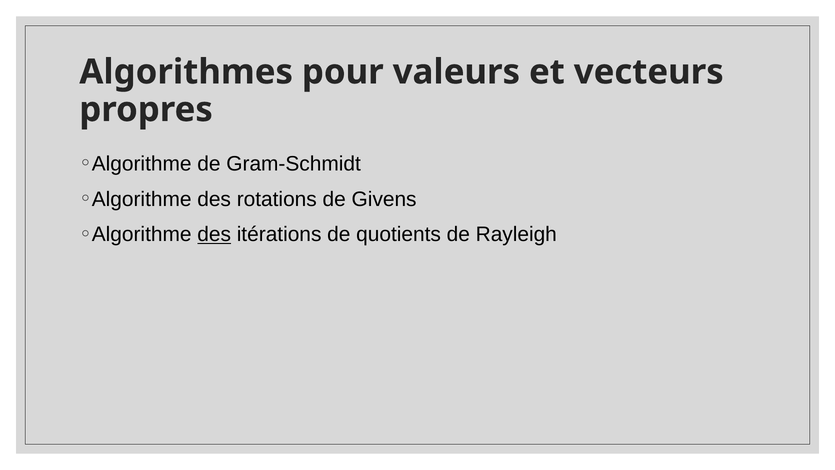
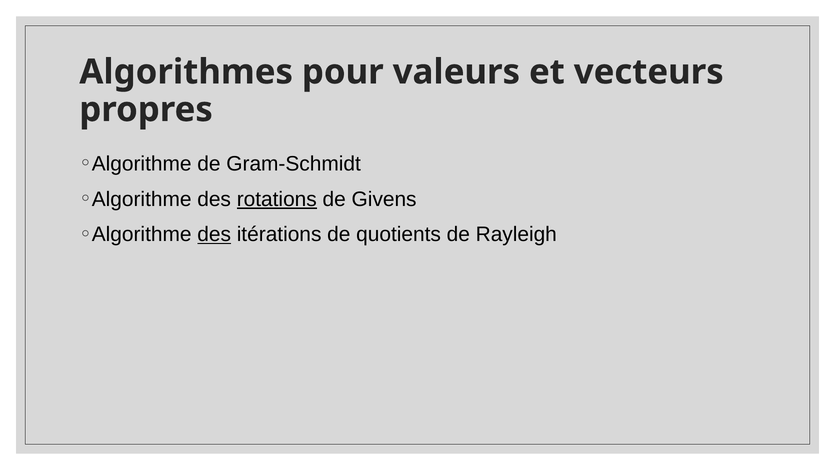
rotations underline: none -> present (277, 199)
